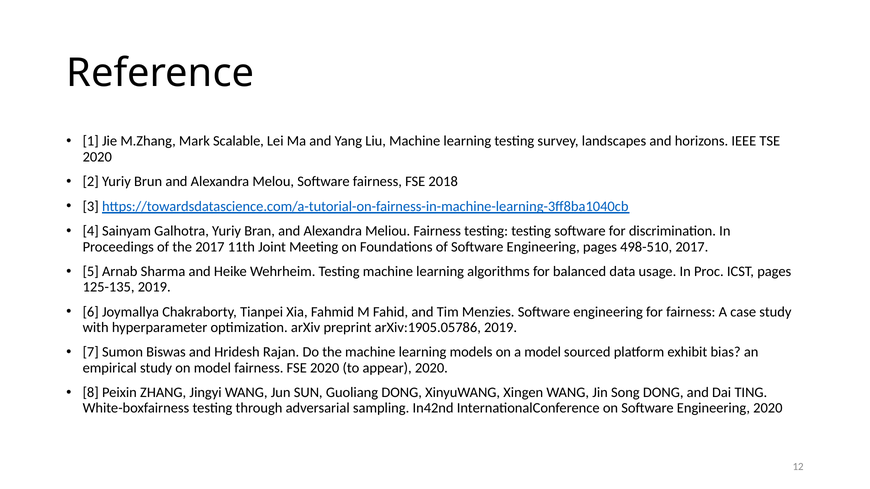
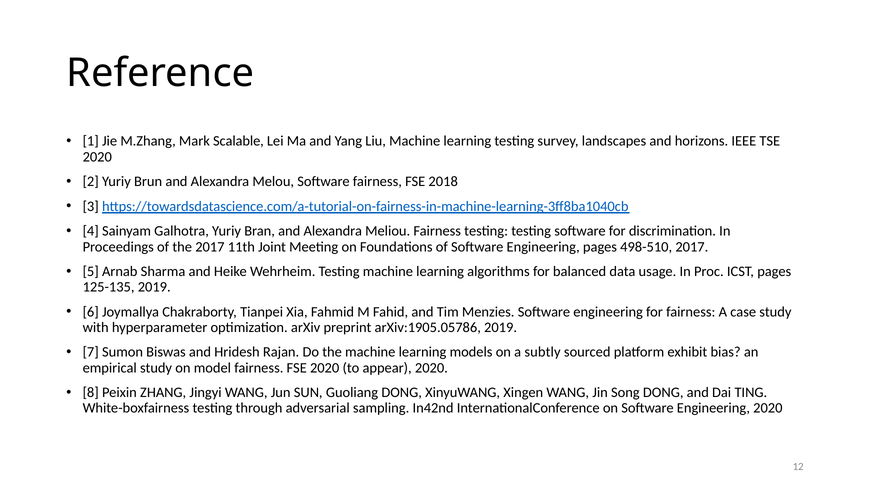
a model: model -> subtly (543, 352)
